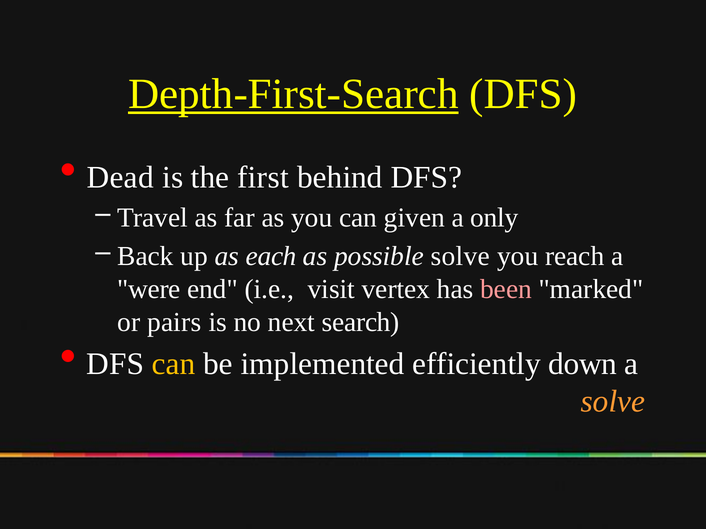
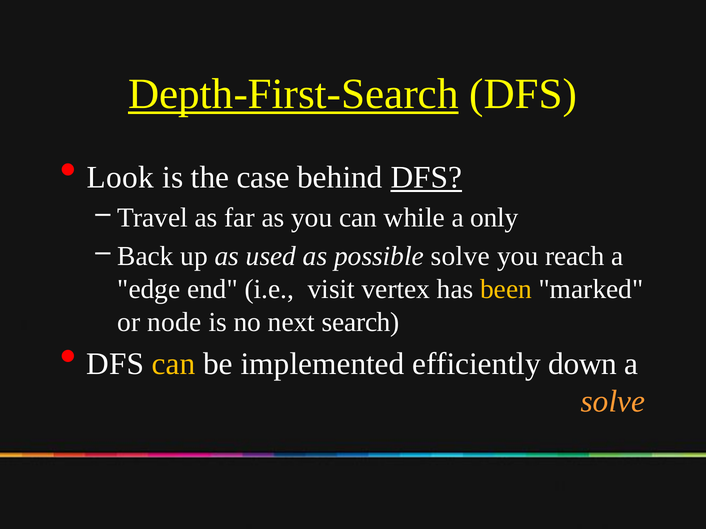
Dead: Dead -> Look (120, 178)
first: first -> case (263, 178)
DFS underline: none -> present (426, 178)
given: given -> while (414, 218)
each: each -> used (271, 257)
were: were -> edge (149, 289)
been colour: pink -> yellow (506, 289)
pairs: pairs -> node (174, 322)
